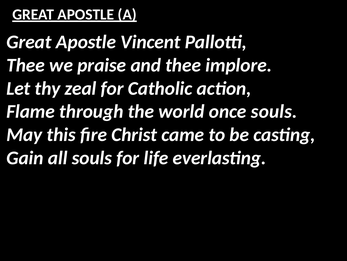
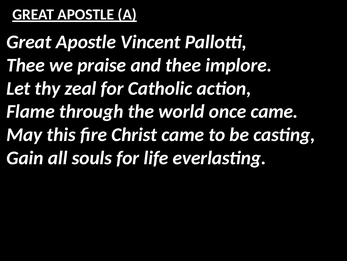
once souls: souls -> came (274, 111)
